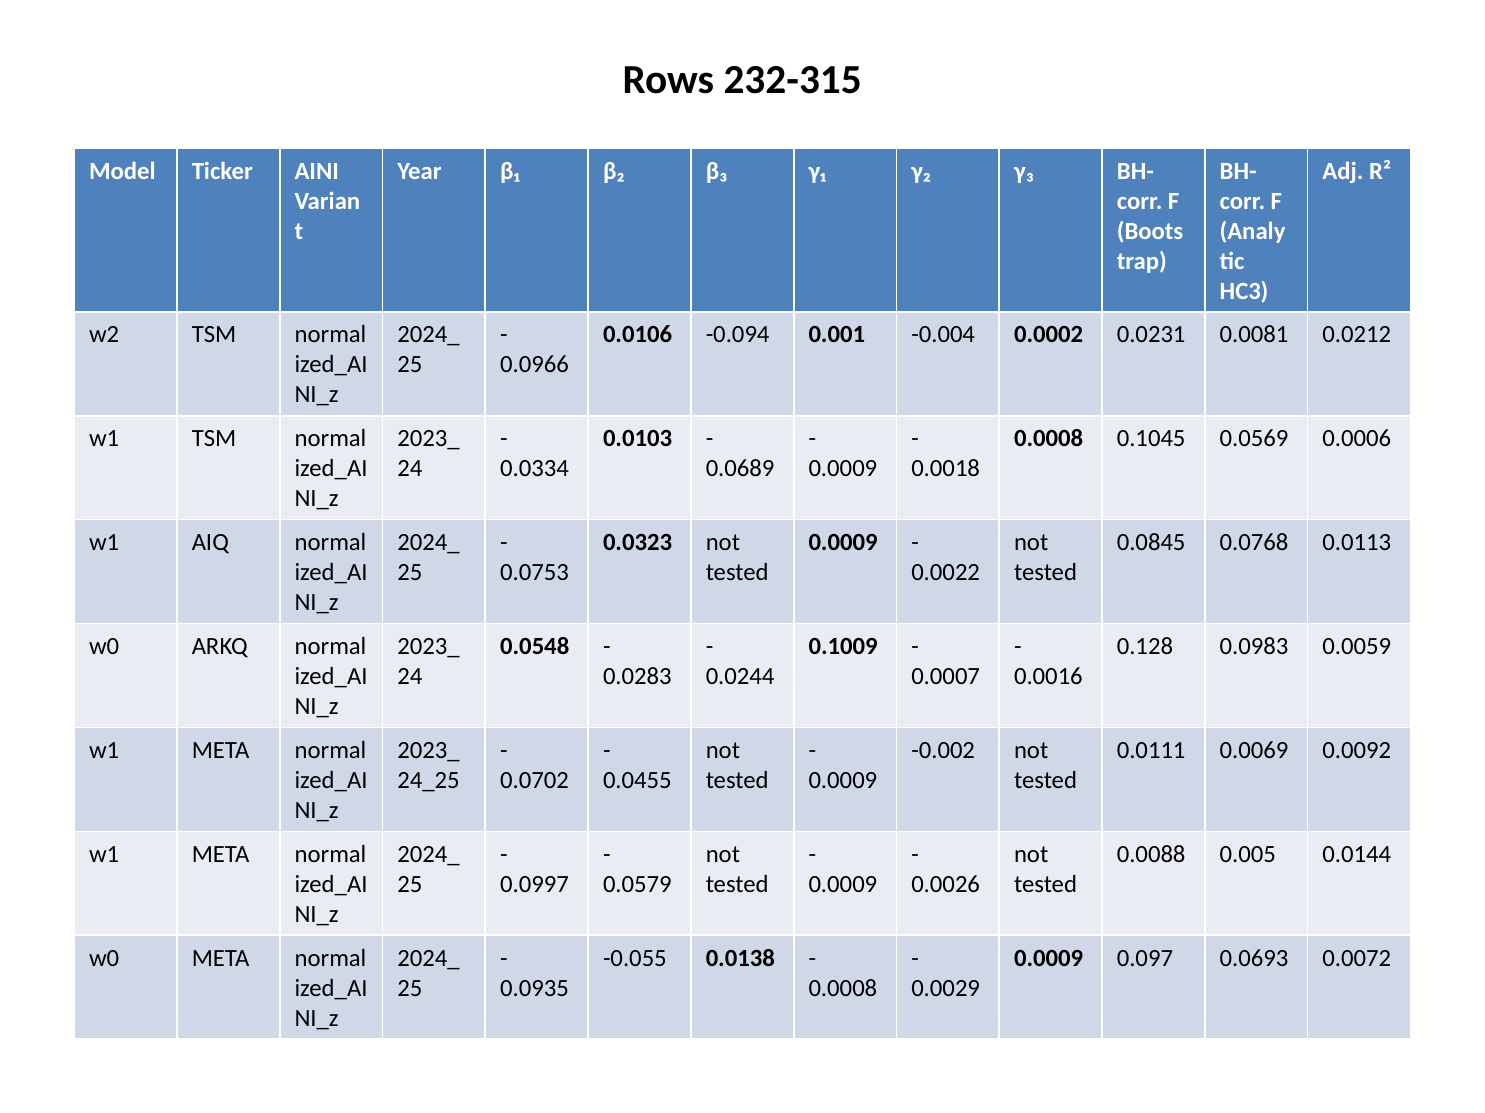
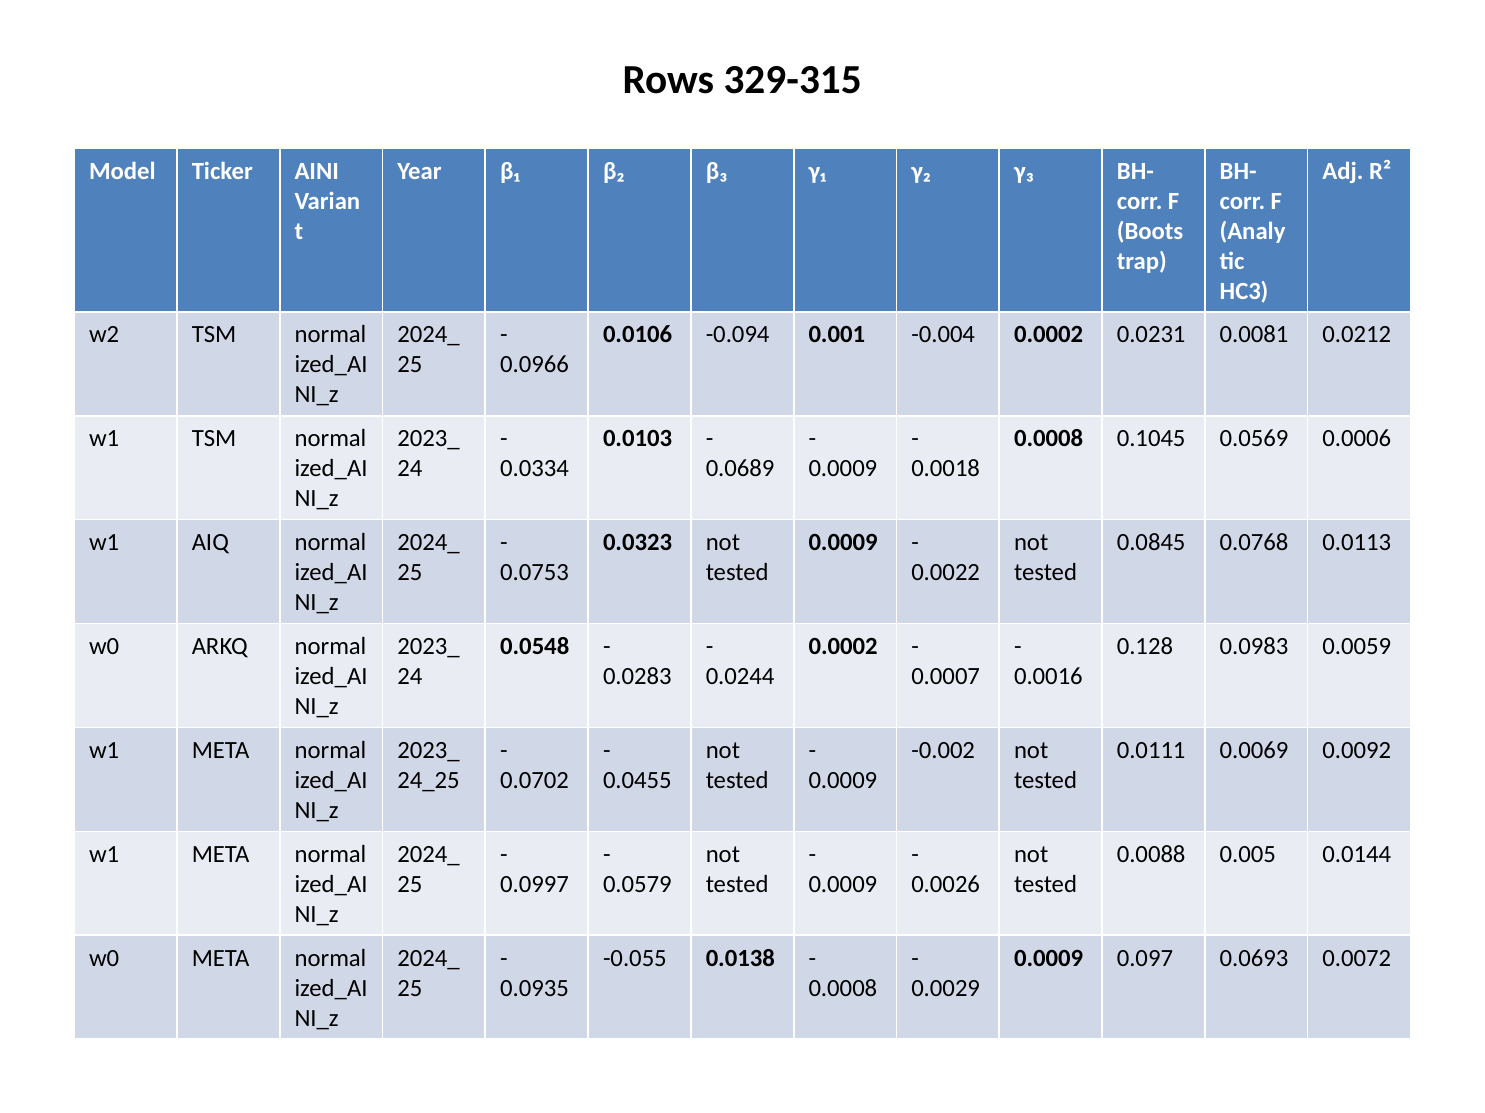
232-315: 232-315 -> 329-315 (793, 80)
0.1009: 0.1009 -> 0.0002 (843, 647)
